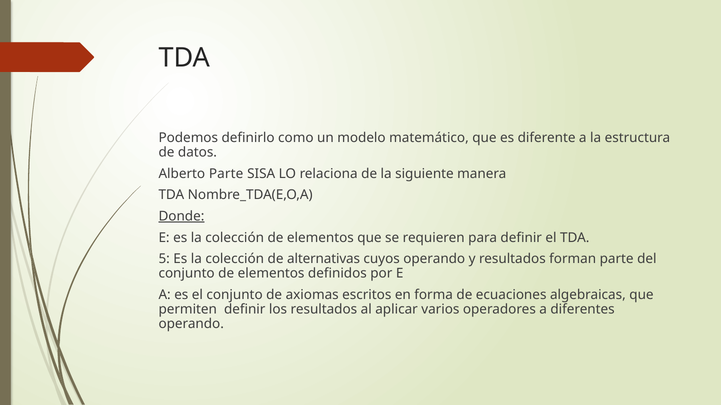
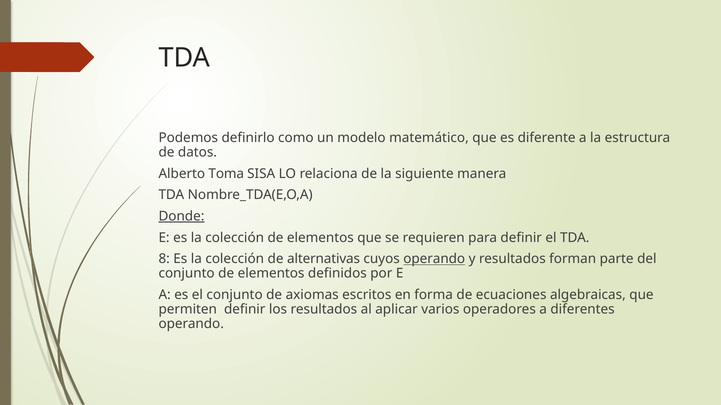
Alberto Parte: Parte -> Toma (226, 174)
5: 5 -> 8 (164, 259)
operando underline: none -> present (434, 259)
